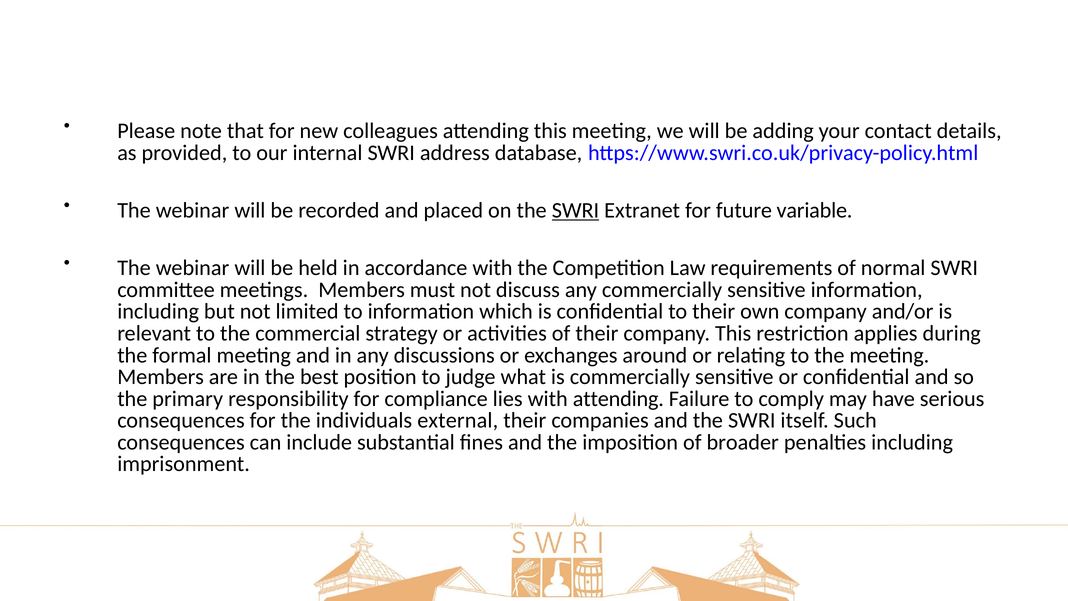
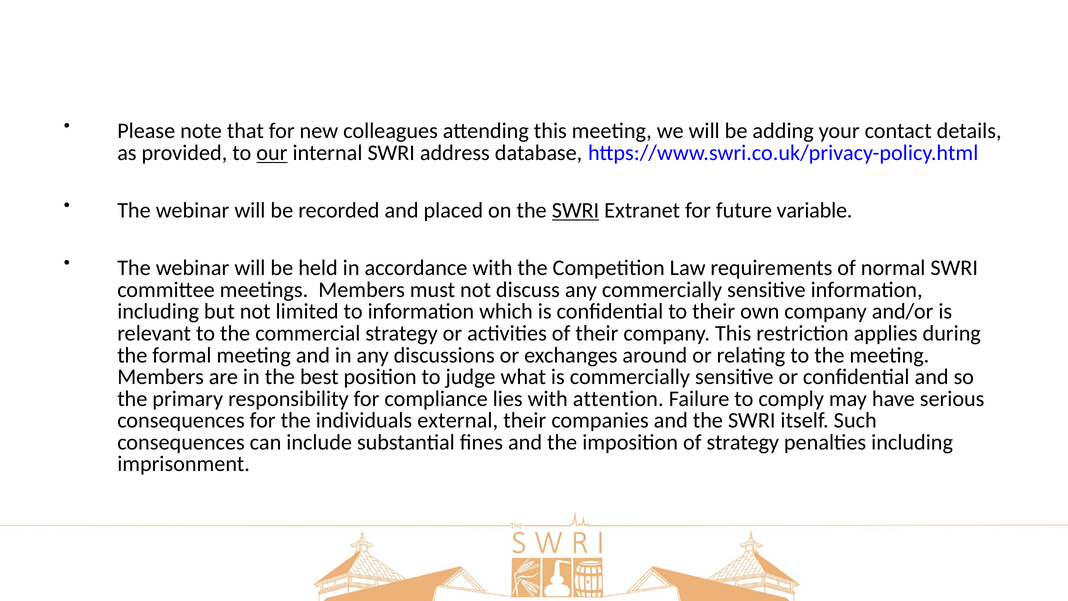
our underline: none -> present (272, 153)
with attending: attending -> attention (618, 399)
of broader: broader -> strategy (743, 442)
